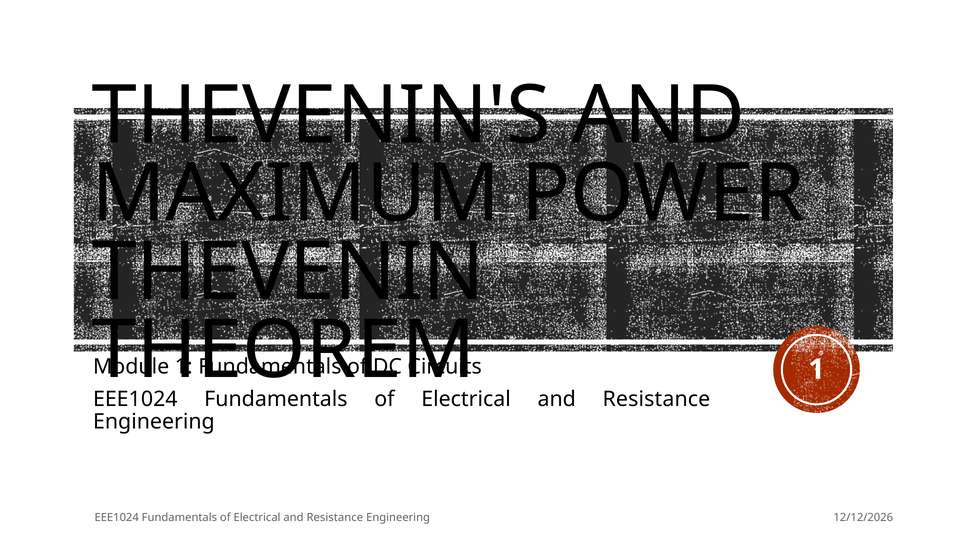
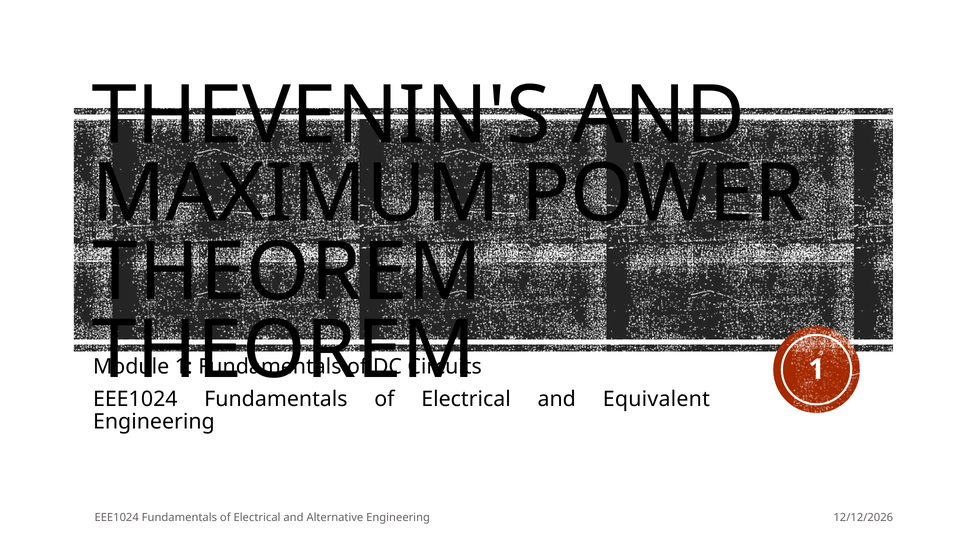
THEVENIN: THEVENIN -> THEOREM (288, 272)
Resistance: Resistance -> Equivalent (656, 399)
Resistance: Resistance -> Alternative (335, 517)
